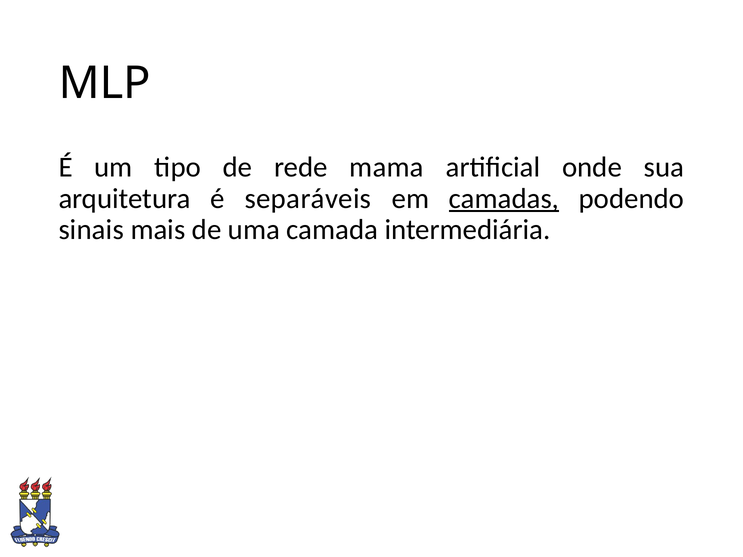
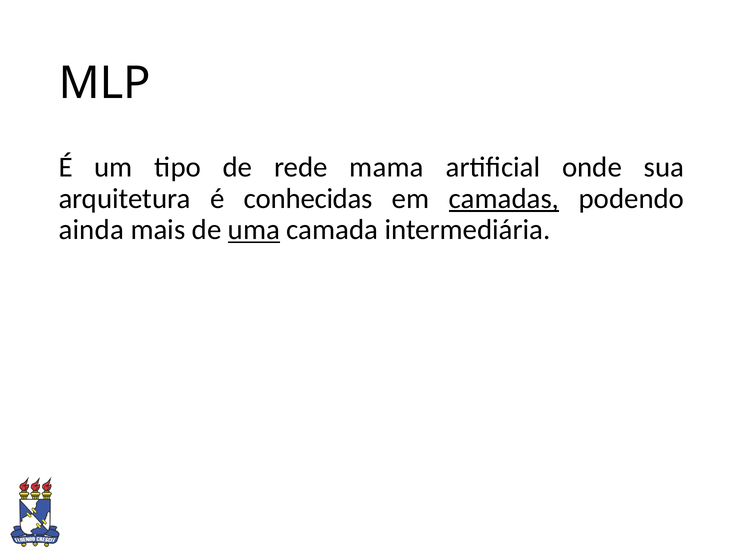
separáveis: separáveis -> conhecidas (308, 199)
sinais: sinais -> ainda (91, 230)
uma underline: none -> present (254, 230)
